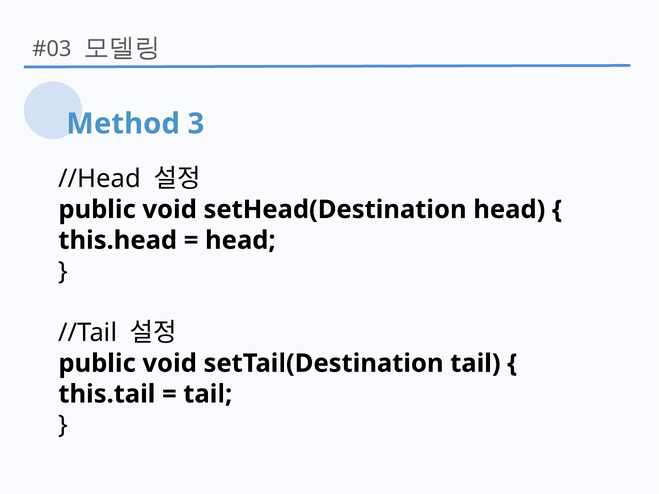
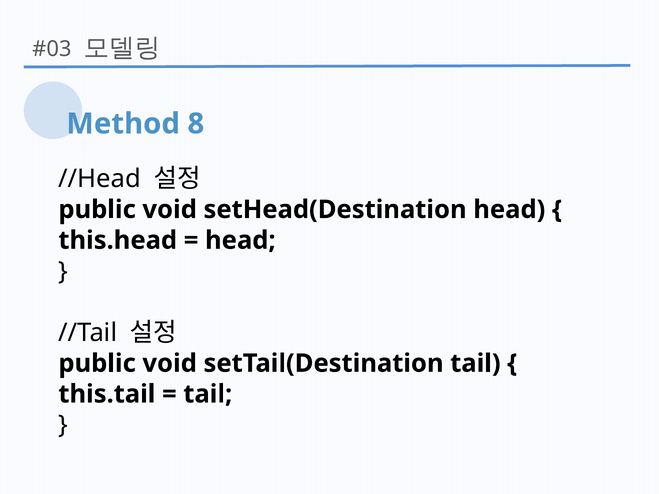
3: 3 -> 8 (196, 124)
